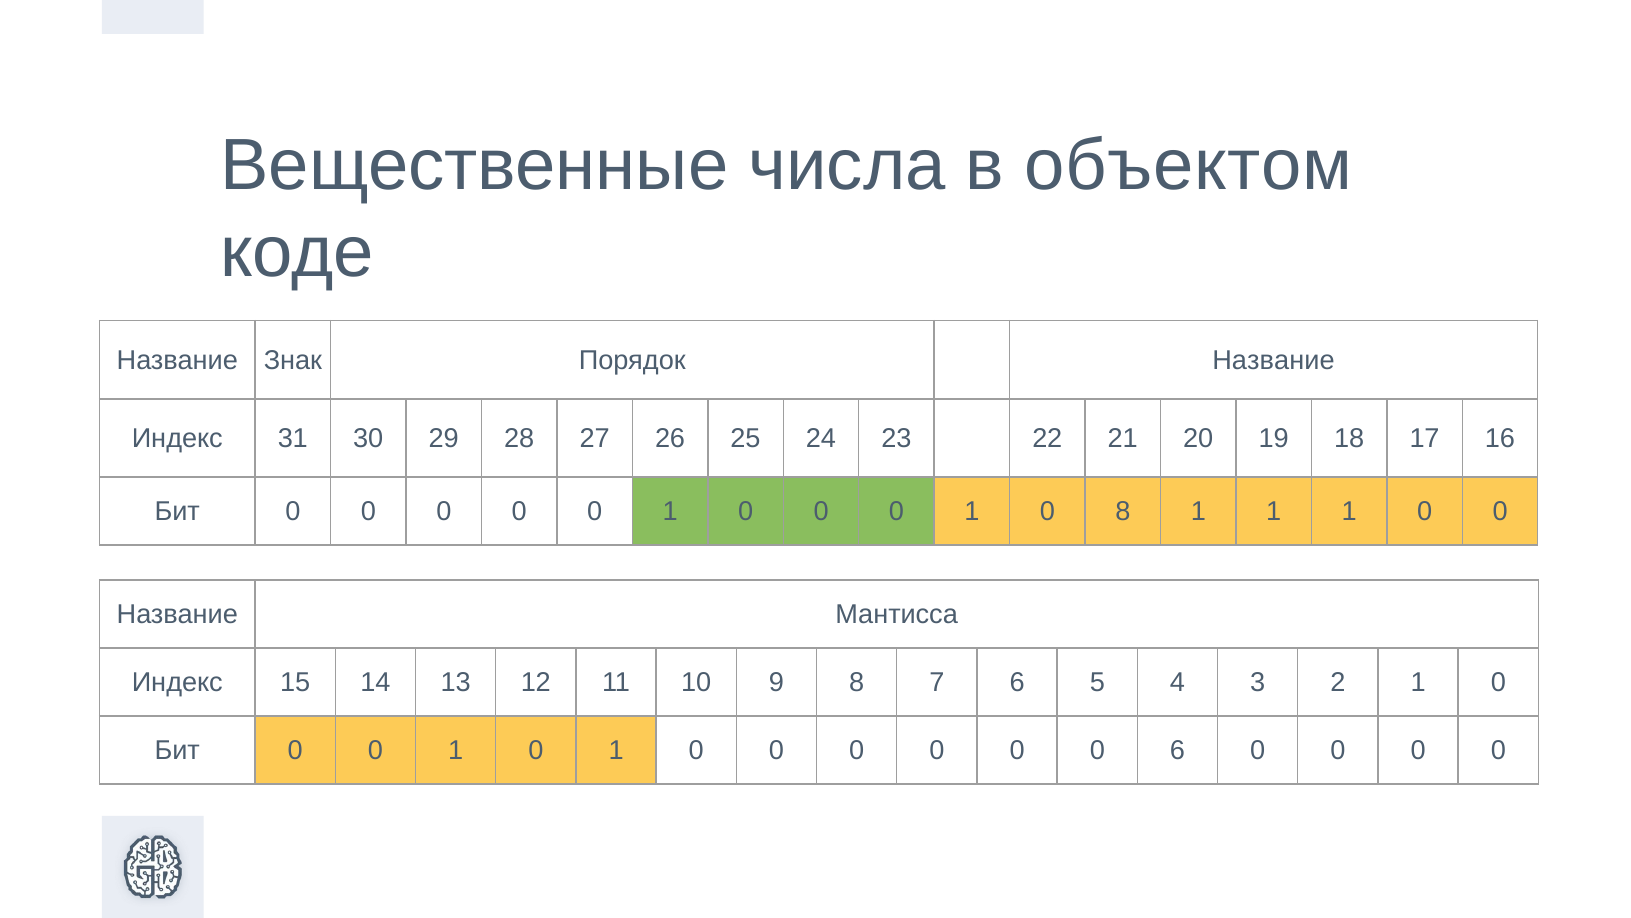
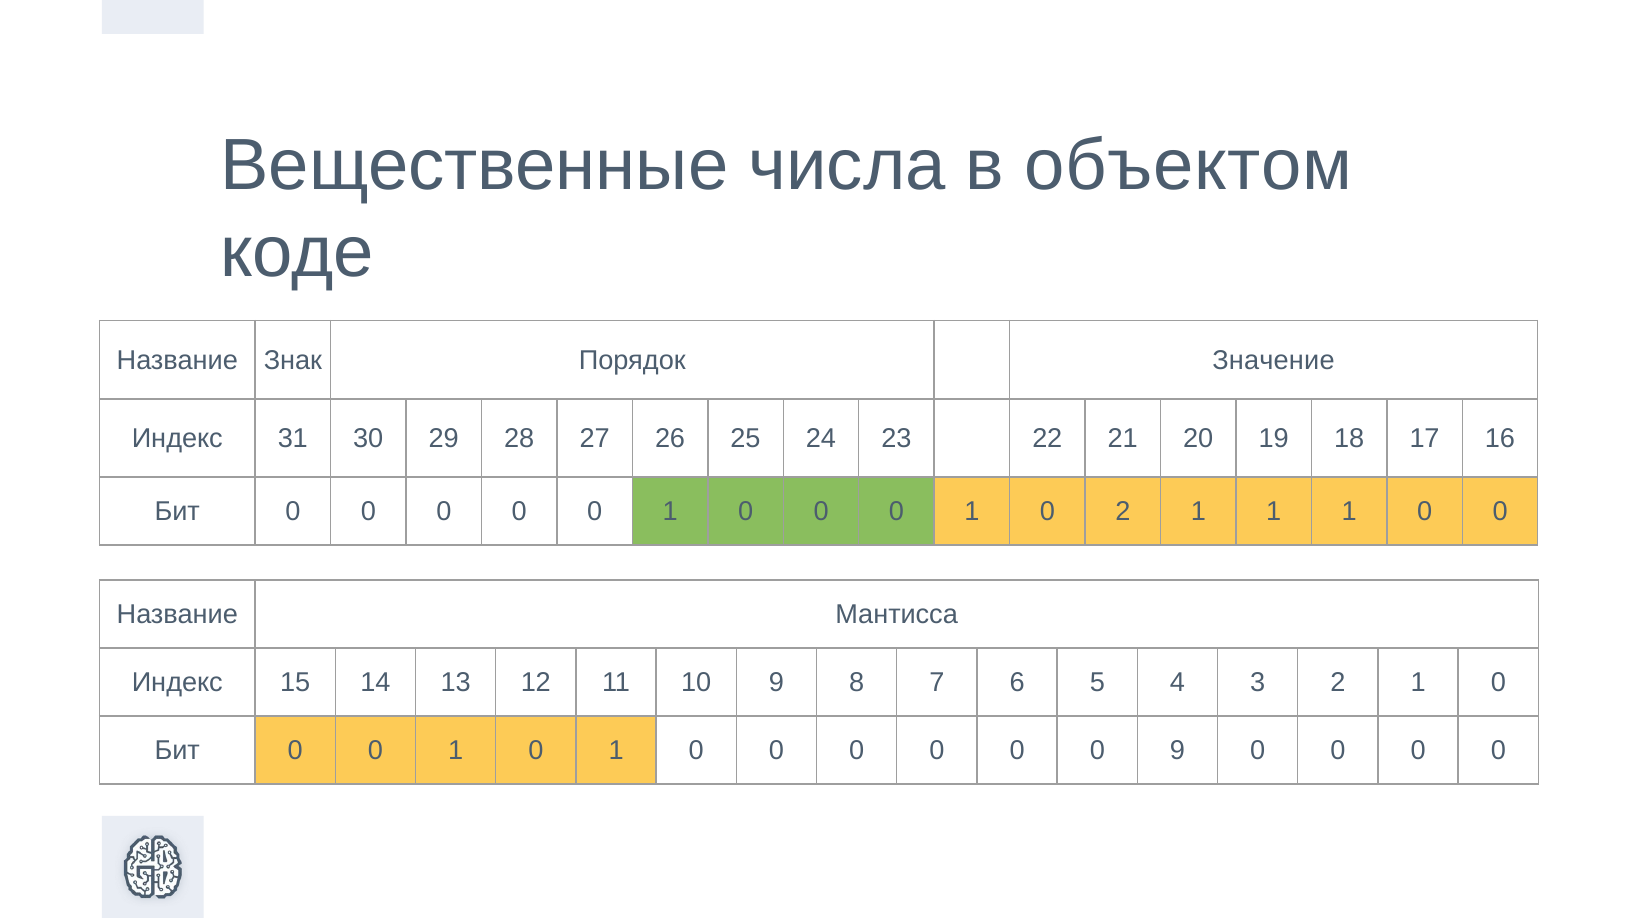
Порядок Название: Название -> Значение (1273, 360)
0 8: 8 -> 2 (1123, 511)
0 6: 6 -> 9 (1178, 750)
